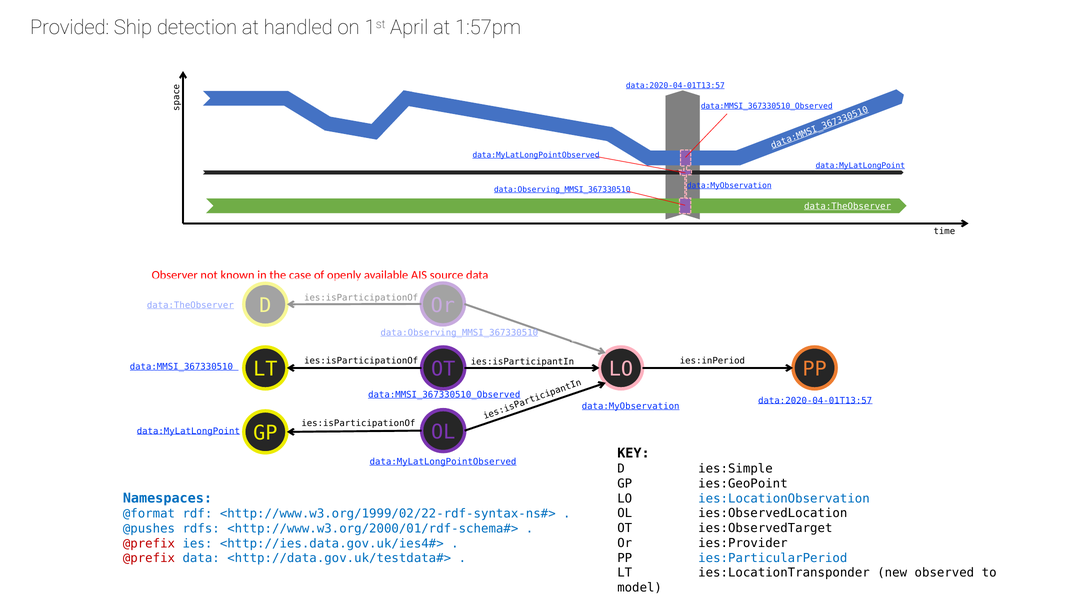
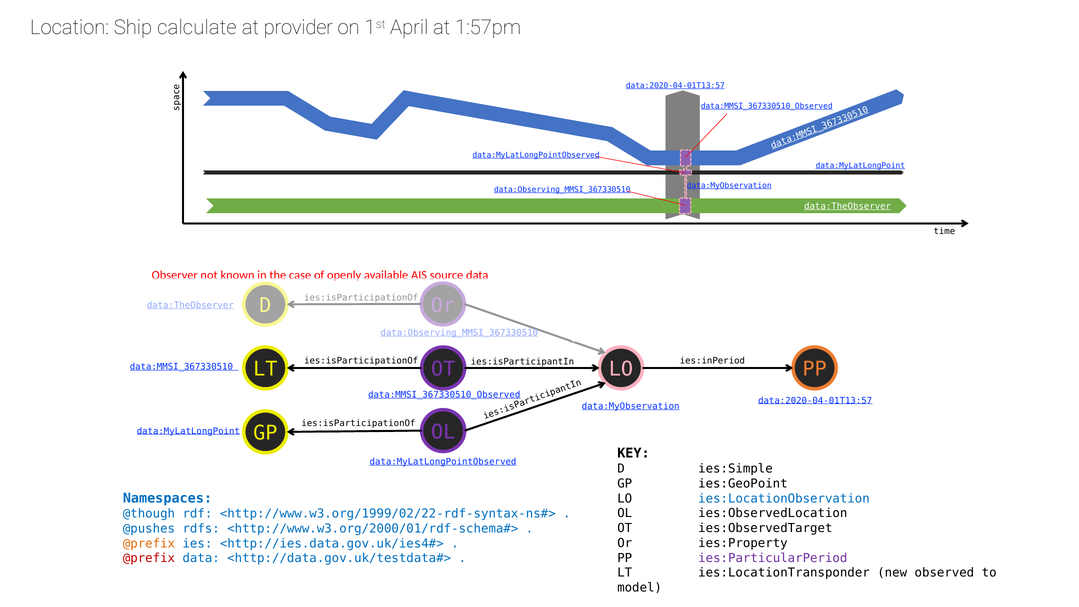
Provided: Provided -> Location (70, 28)
detection: detection -> calculate (197, 28)
handled: handled -> provider (298, 28)
@format: @format -> @though (149, 514)
ies:Provider: ies:Provider -> ies:Property (743, 543)
@prefix colour: red -> orange (149, 543)
ies:ParticularPeriod colour: blue -> purple (773, 558)
